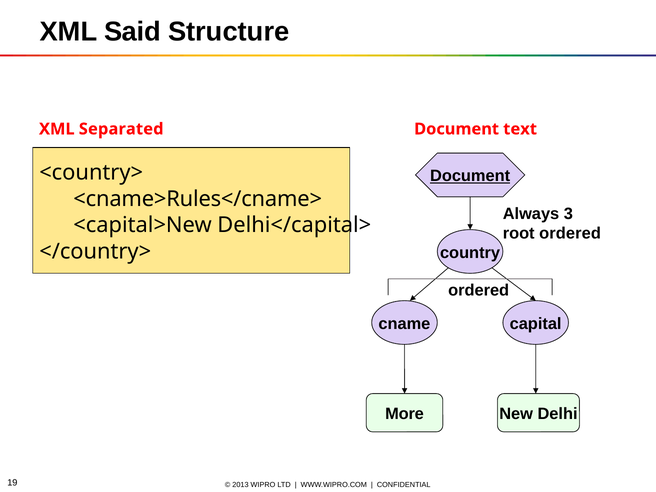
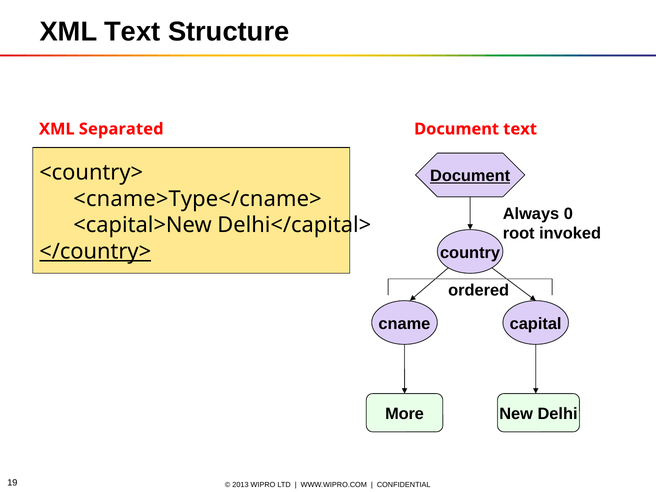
XML Said: Said -> Text (132, 32)
<cname>Rules</cname>: <cname>Rules</cname> -> <cname>Type</cname> (198, 199)
3: 3 -> 0 (568, 214)
root ordered: ordered -> invoked (570, 233)
</country> underline: none -> present (95, 251)
